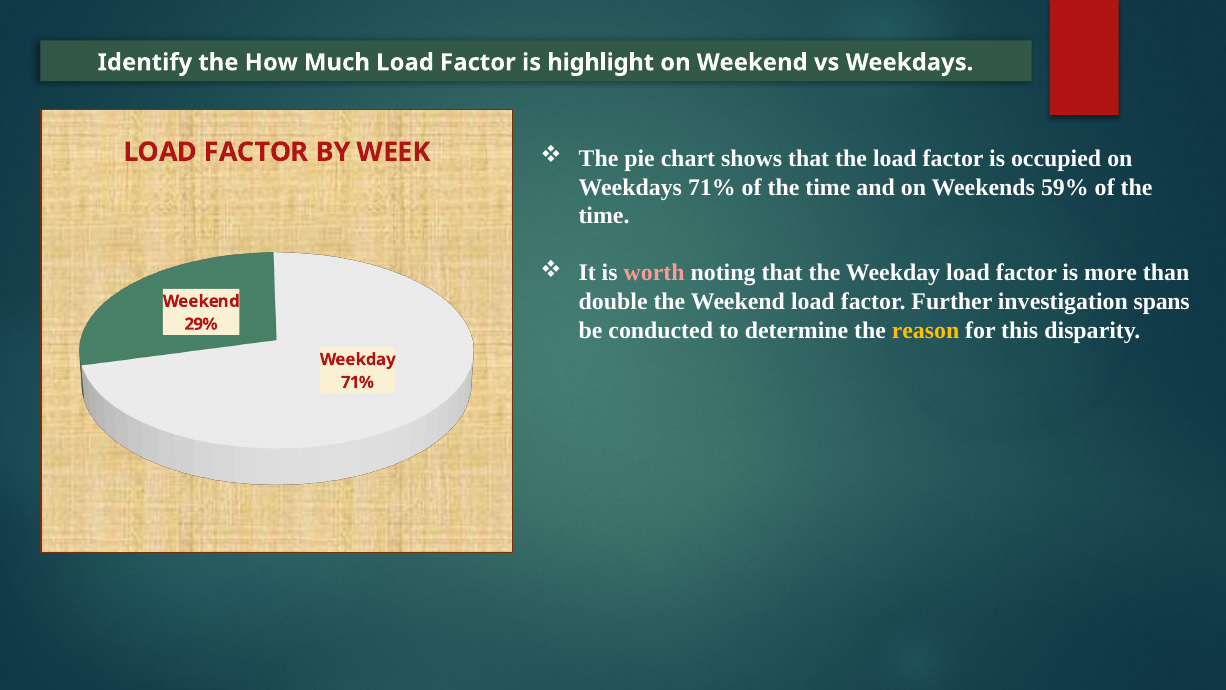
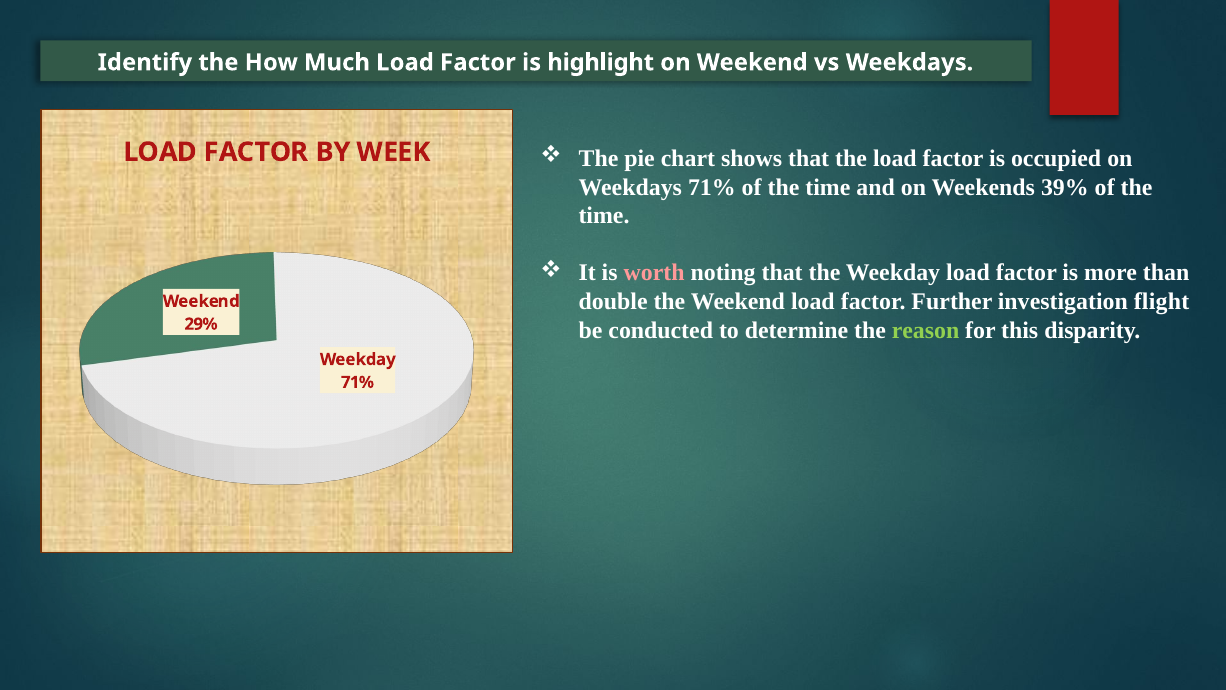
59%: 59% -> 39% (1065, 187)
spans: spans -> flight (1162, 302)
reason colour: yellow -> light green (926, 330)
